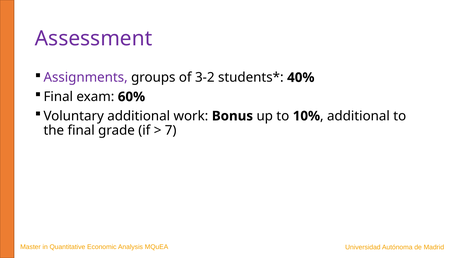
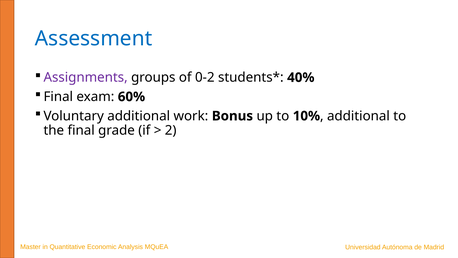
Assessment colour: purple -> blue (94, 38)
3-2: 3-2 -> 0-2 (205, 77)
7: 7 -> 2 (171, 130)
